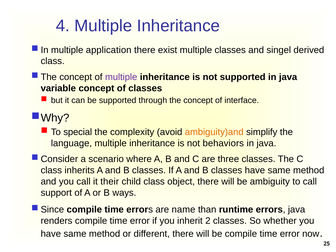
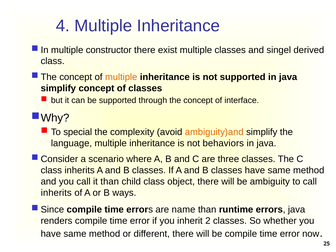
application: application -> constructor (109, 50)
multiple colour: purple -> orange (121, 77)
variable: variable -> simplify (58, 88)
it their: their -> than (110, 182)
support: support -> inherits (56, 193)
